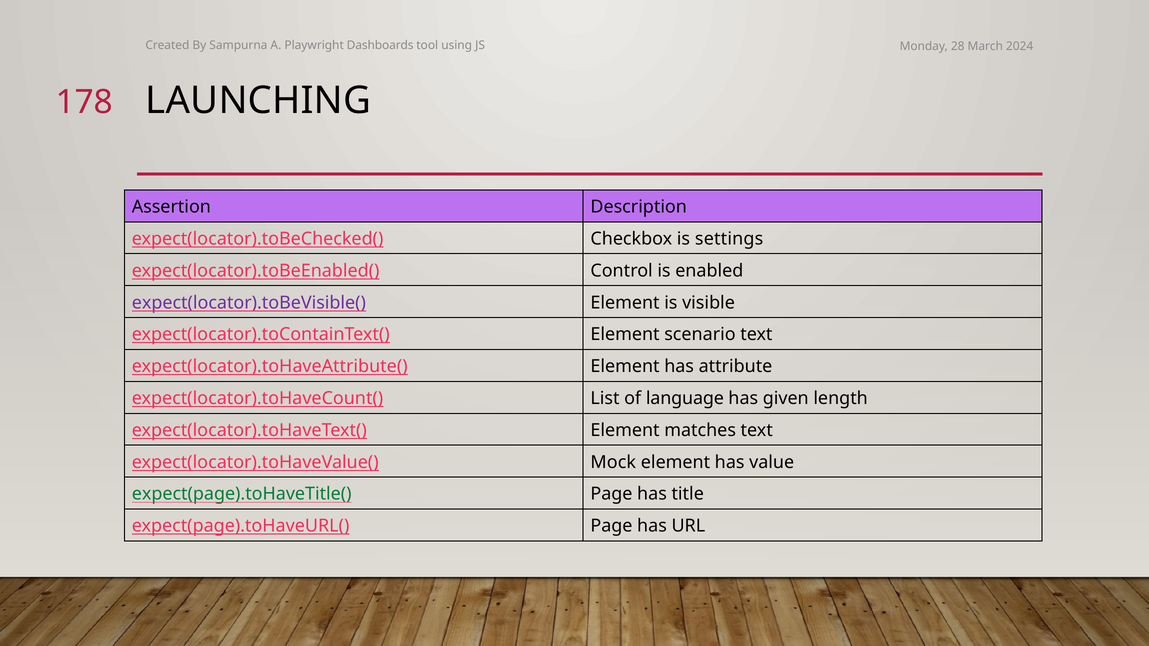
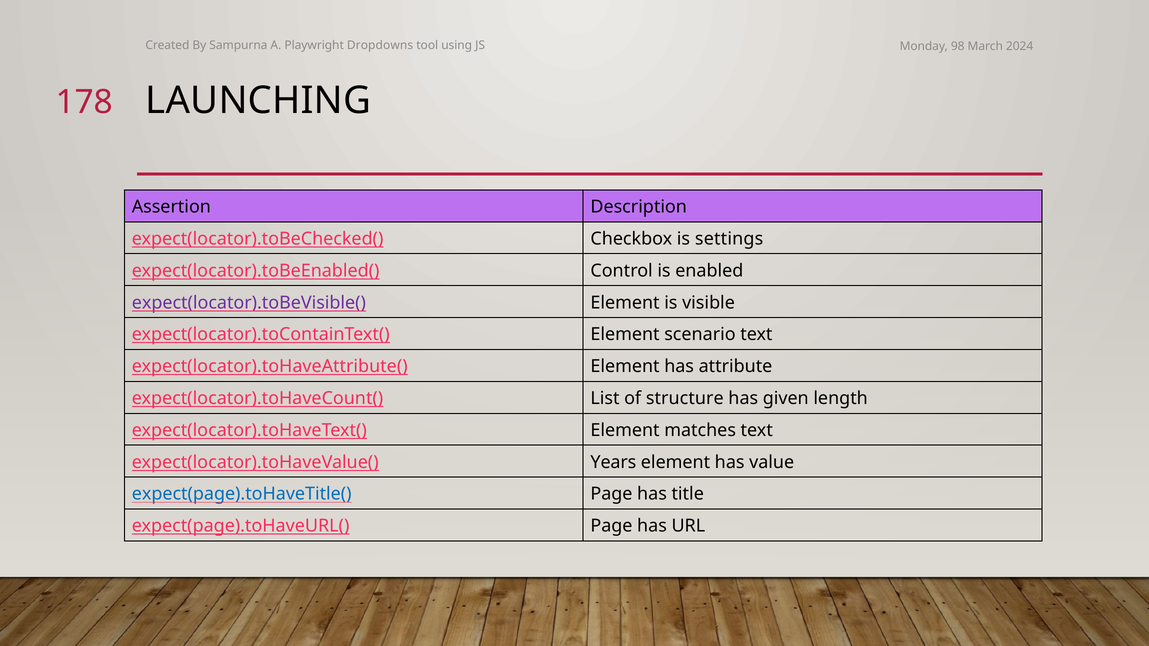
Dashboards: Dashboards -> Dropdowns (380, 46)
28: 28 -> 98 (958, 47)
language: language -> structure (685, 399)
Mock: Mock -> Years (613, 462)
expect(page).toHaveTitle( colour: green -> blue (242, 494)
